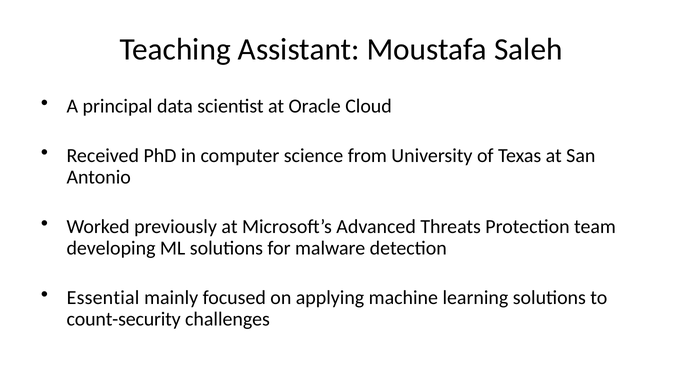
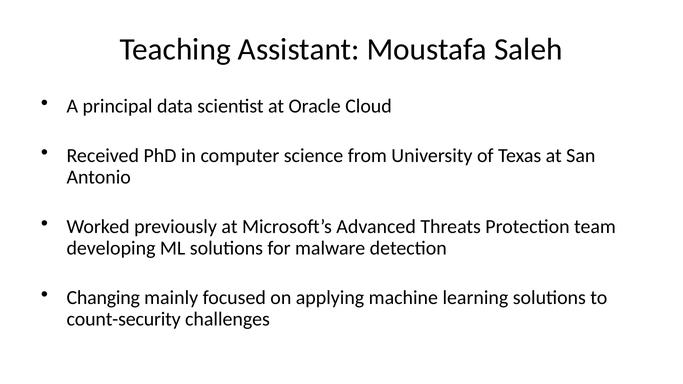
Essential: Essential -> Changing (103, 298)
